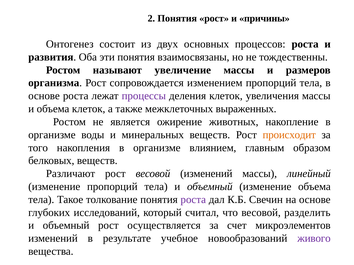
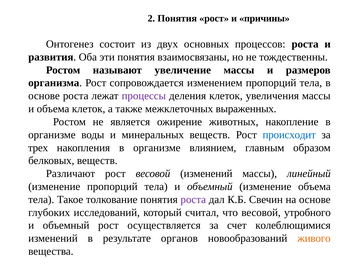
происходит colour: orange -> blue (289, 135)
того: того -> трех (38, 148)
разделить: разделить -> утробного (307, 213)
микроэлементов: микроэлементов -> колеблющимися (293, 226)
учебное: учебное -> органов (179, 239)
живого colour: purple -> orange (314, 239)
